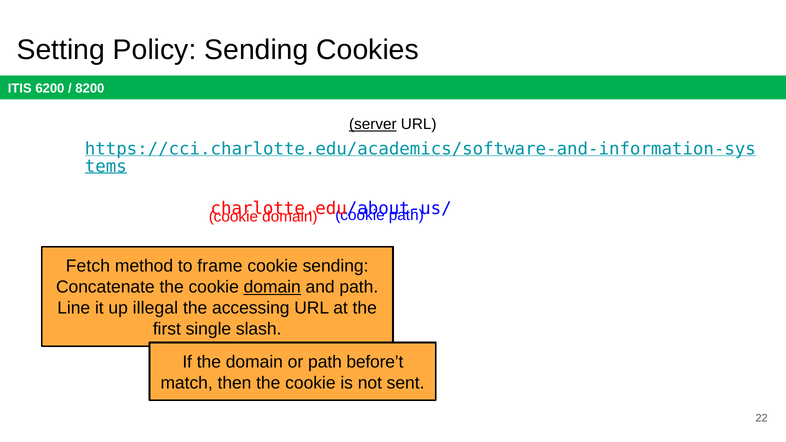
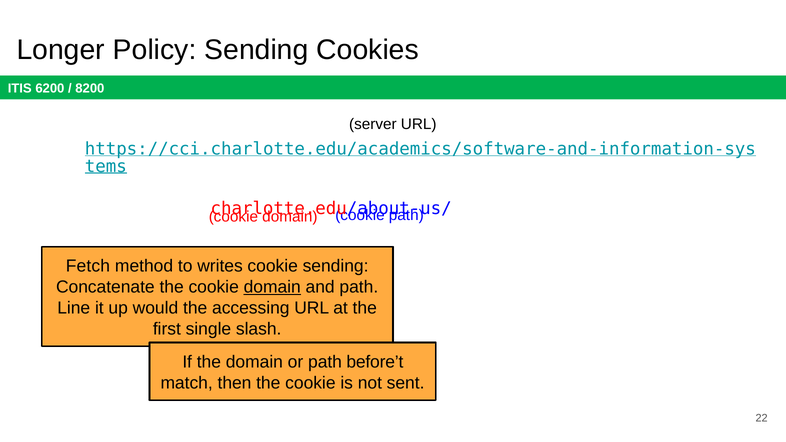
Setting: Setting -> Longer (61, 50)
server underline: present -> none (373, 124)
frame: frame -> writes (220, 266)
illegal: illegal -> would (155, 308)
